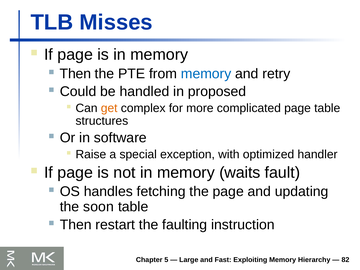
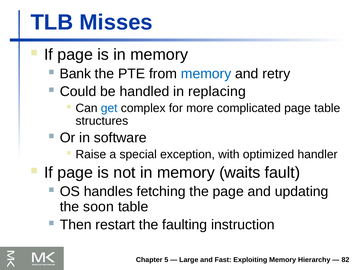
Then: Then -> Bank (75, 74)
proposed: proposed -> replacing (217, 92)
get colour: orange -> blue (109, 108)
